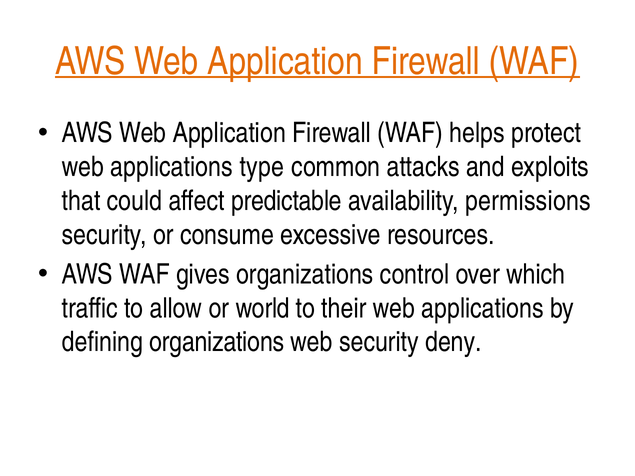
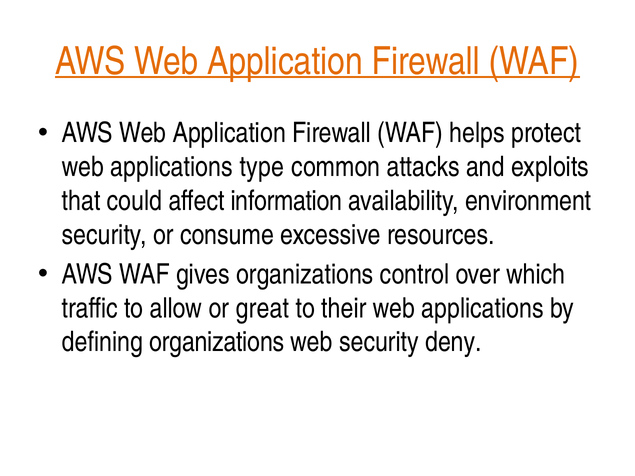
predictable: predictable -> information (286, 201)
permissions: permissions -> environment (528, 201)
world: world -> great (262, 308)
